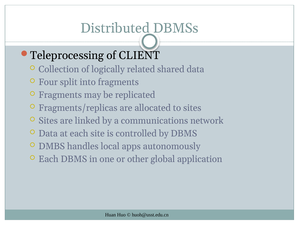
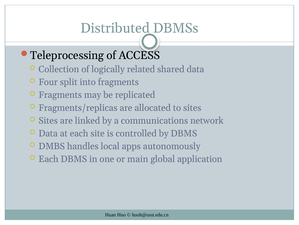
CLIENT: CLIENT -> ACCESS (139, 55)
other: other -> main (138, 159)
